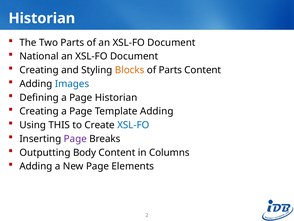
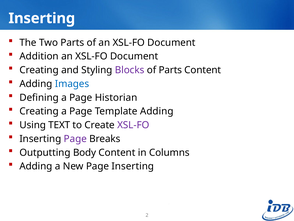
Historian: Historian -> Inserting (42, 18)
National: National -> Addition (39, 56)
Blocks colour: orange -> purple (130, 70)
THIS: THIS -> TEXT (59, 125)
XSL-FO colour: blue -> purple (133, 125)
Page Elements: Elements -> Inserting (133, 166)
